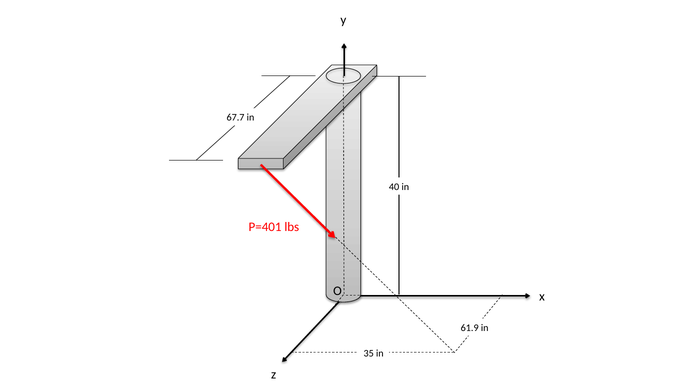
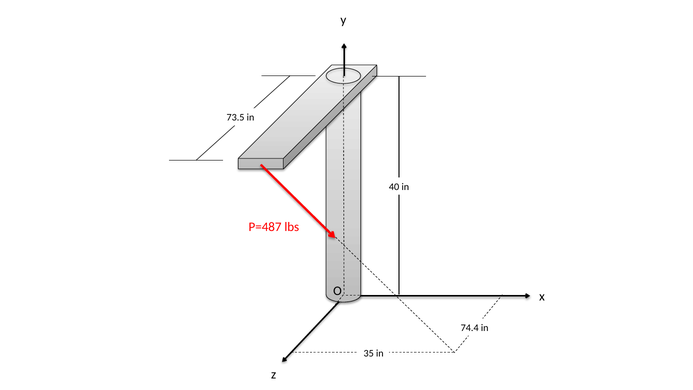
67.7: 67.7 -> 73.5 (236, 117)
P=401: P=401 -> P=487 (265, 227)
61.9: 61.9 -> 74.4 (470, 328)
